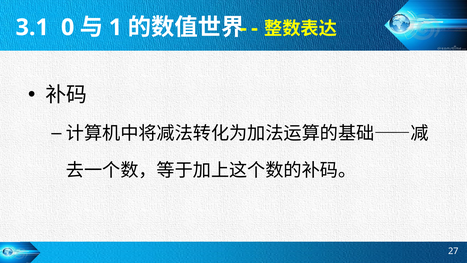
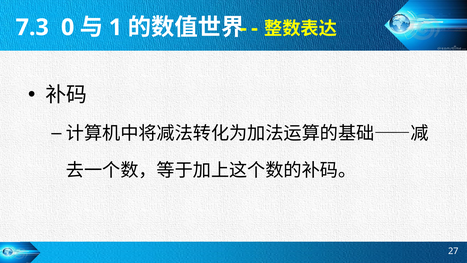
3.1: 3.1 -> 7.3 (32, 27)
